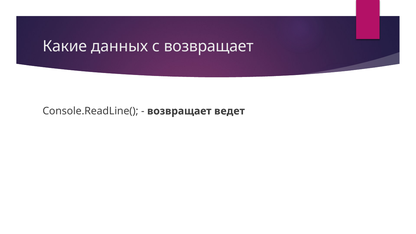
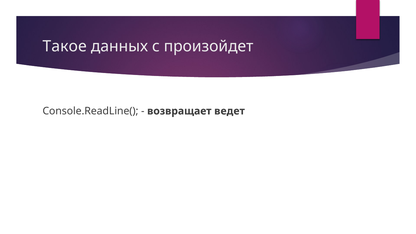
Какие: Какие -> Такое (65, 46)
с возвращает: возвращает -> произойдет (209, 46)
